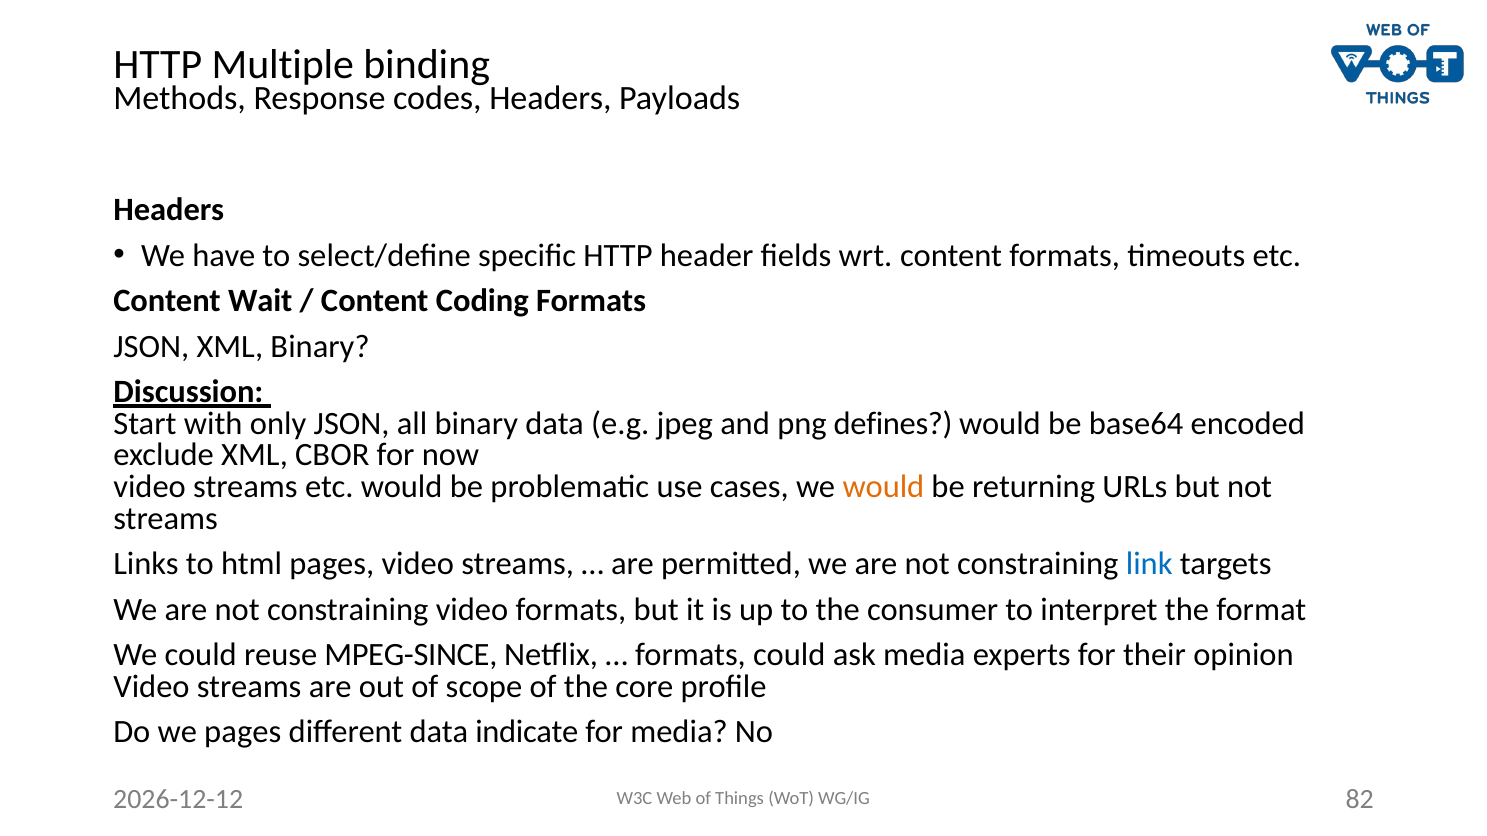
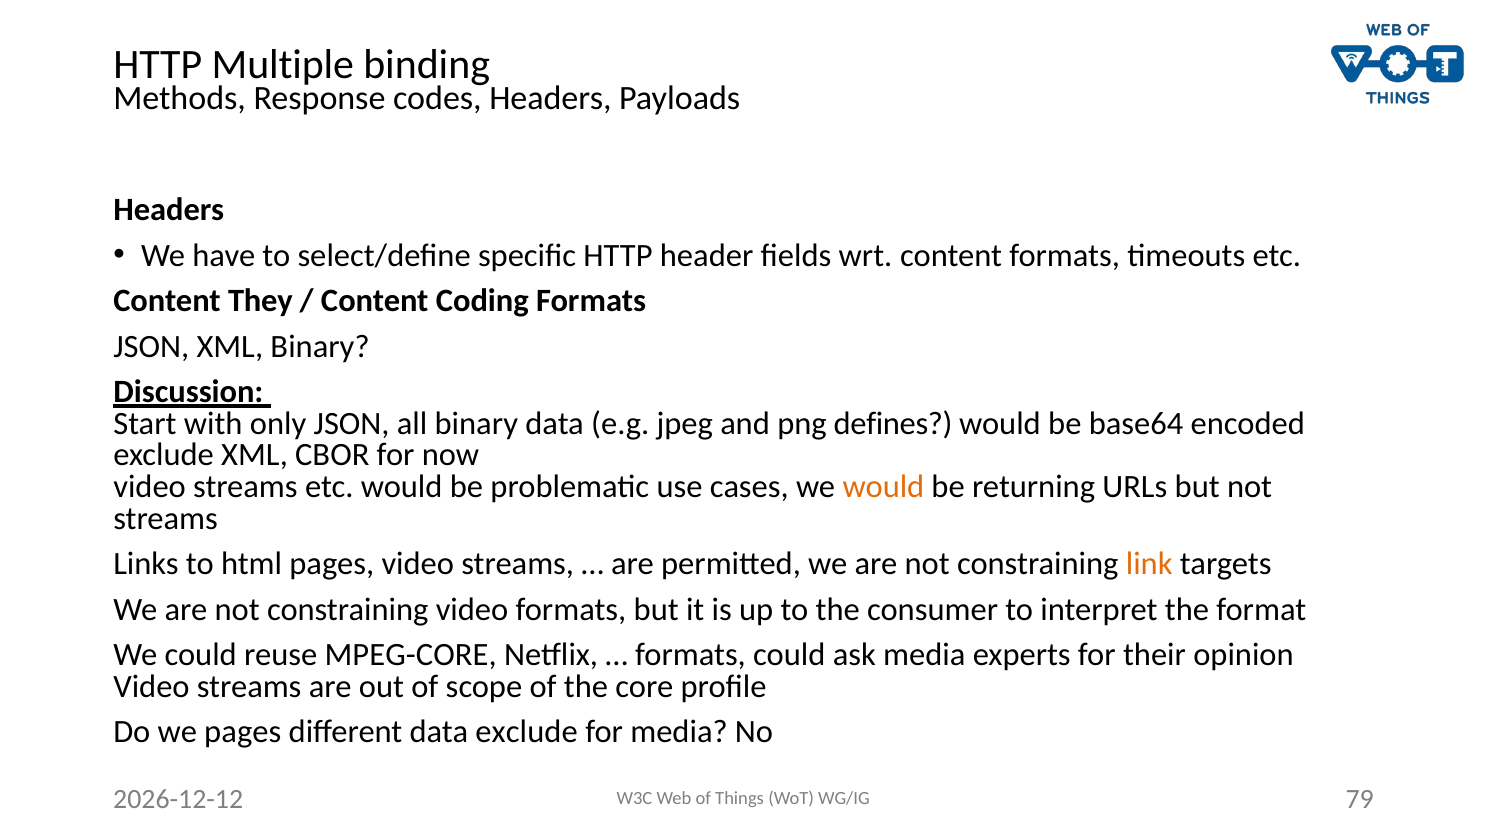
Wait: Wait -> They (260, 301)
link colour: blue -> orange (1149, 564)
MPEG-SINCE: MPEG-SINCE -> MPEG-CORE (411, 655)
data indicate: indicate -> exclude (527, 732)
82: 82 -> 79 (1360, 799)
